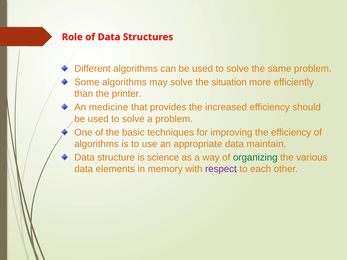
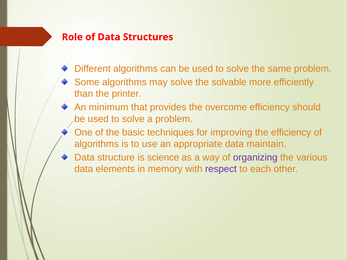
situation: situation -> solvable (229, 82)
medicine: medicine -> minimum (109, 107)
increased: increased -> overcome (226, 107)
organizing colour: green -> purple (255, 158)
